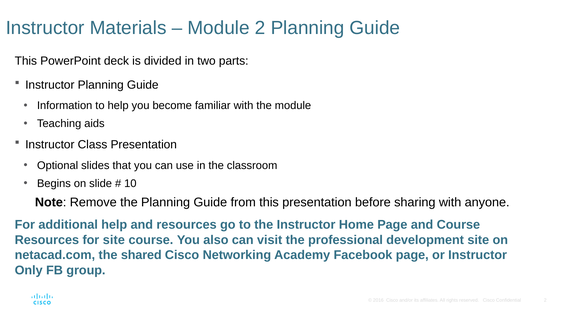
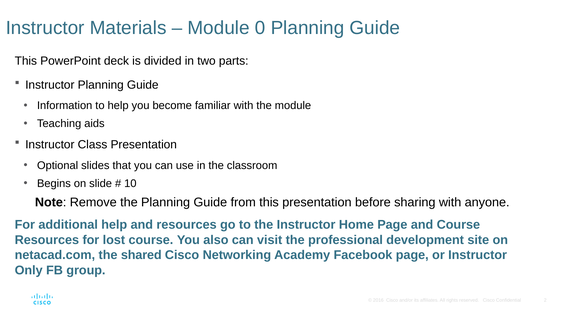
Module 2: 2 -> 0 (260, 28)
for site: site -> lost (114, 240)
